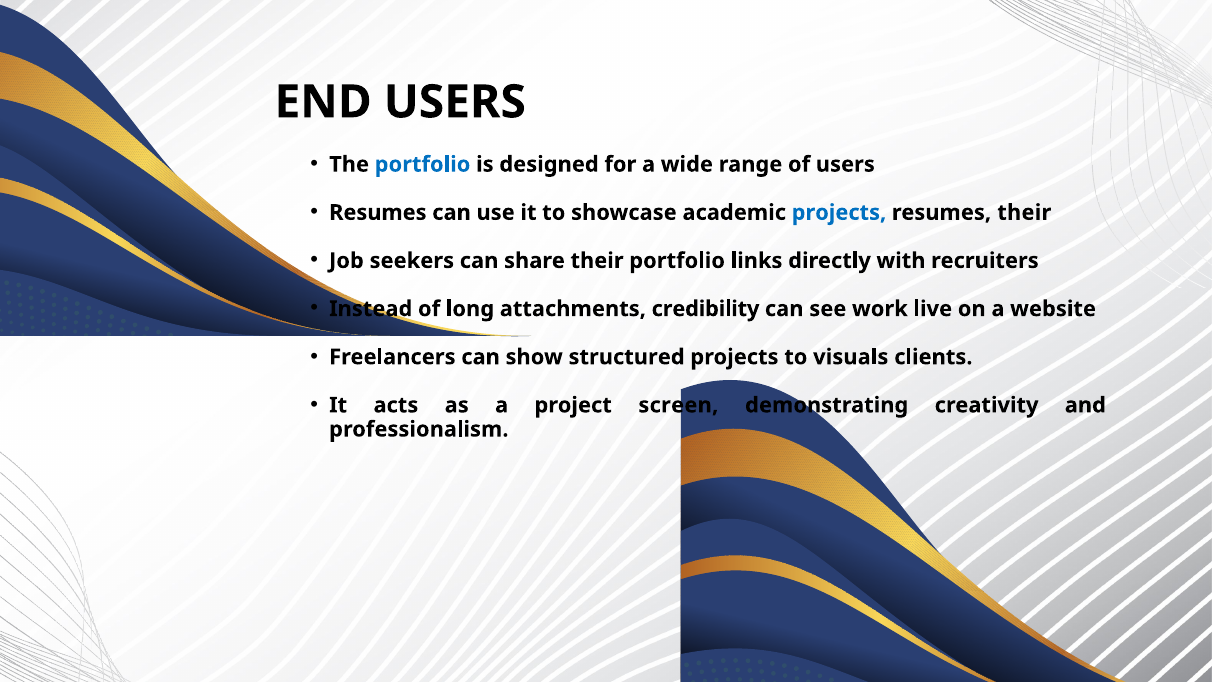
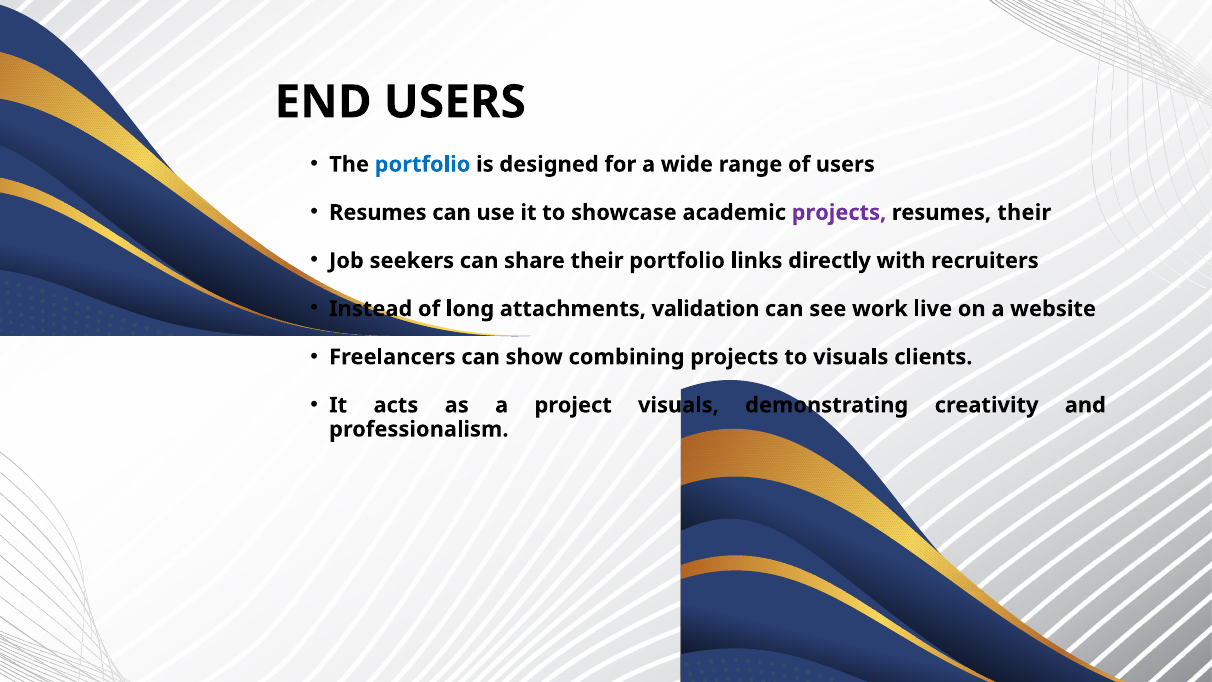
projects colour: blue -> purple (839, 212)
credibility: credibility -> validation (706, 309)
structured: structured -> combining (627, 357)
project screen: screen -> visuals (678, 405)
